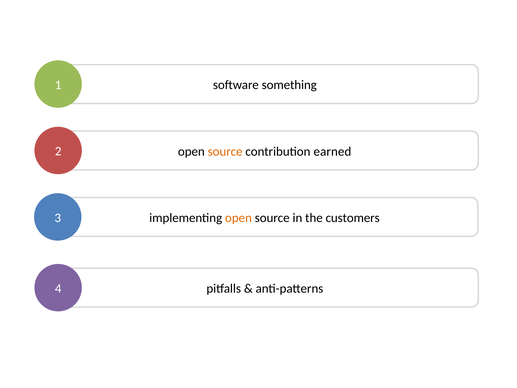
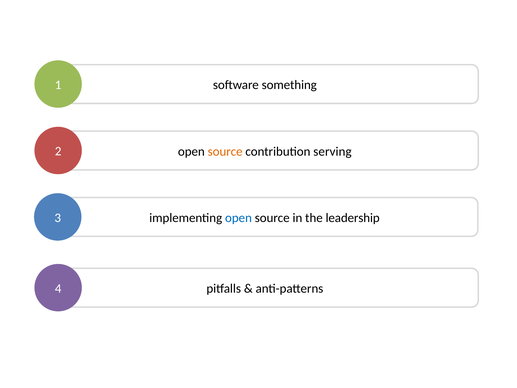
earned: earned -> serving (332, 151)
open colour: orange -> blue (238, 218)
customers: customers -> leadership (353, 218)
